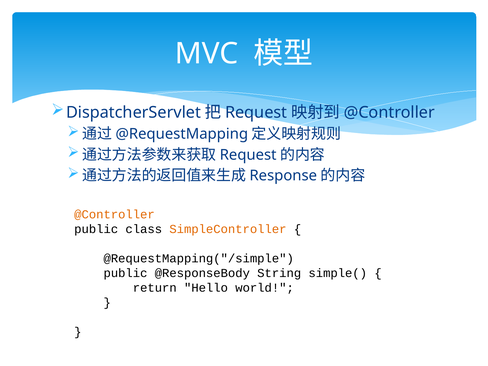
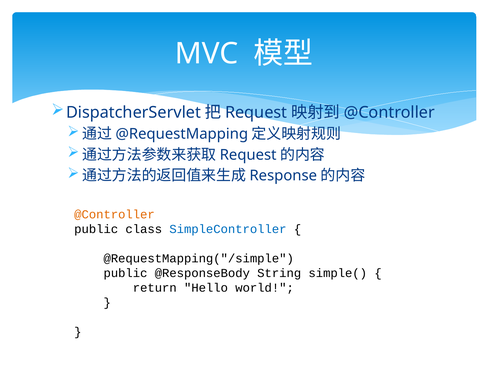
SimpleController colour: orange -> blue (228, 229)
